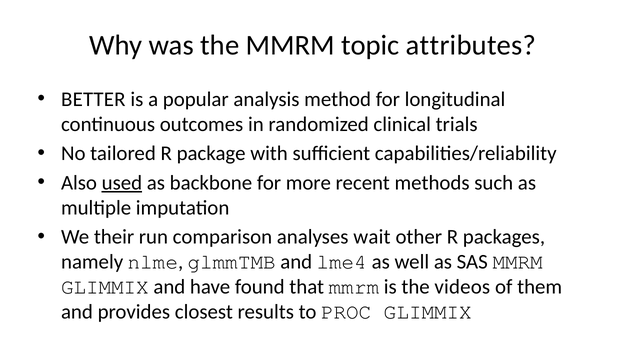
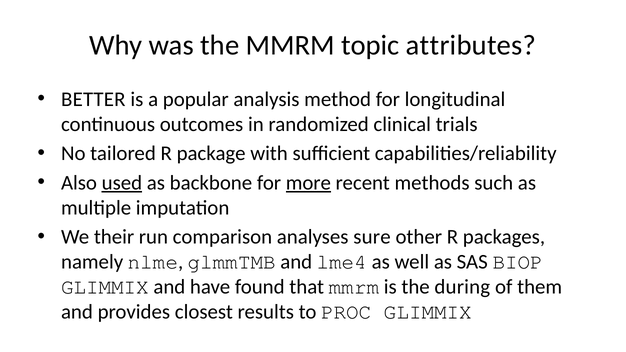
more underline: none -> present (308, 183)
wait: wait -> sure (372, 237)
SAS MMRM: MMRM -> BIOP (518, 262)
videos: videos -> during (462, 287)
